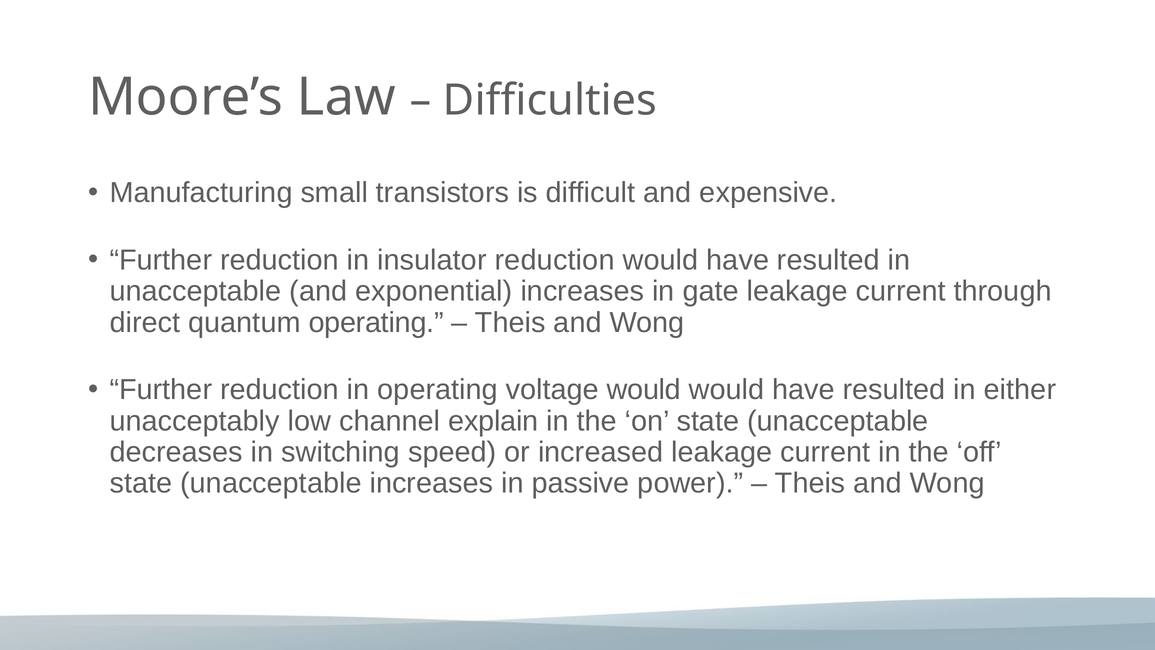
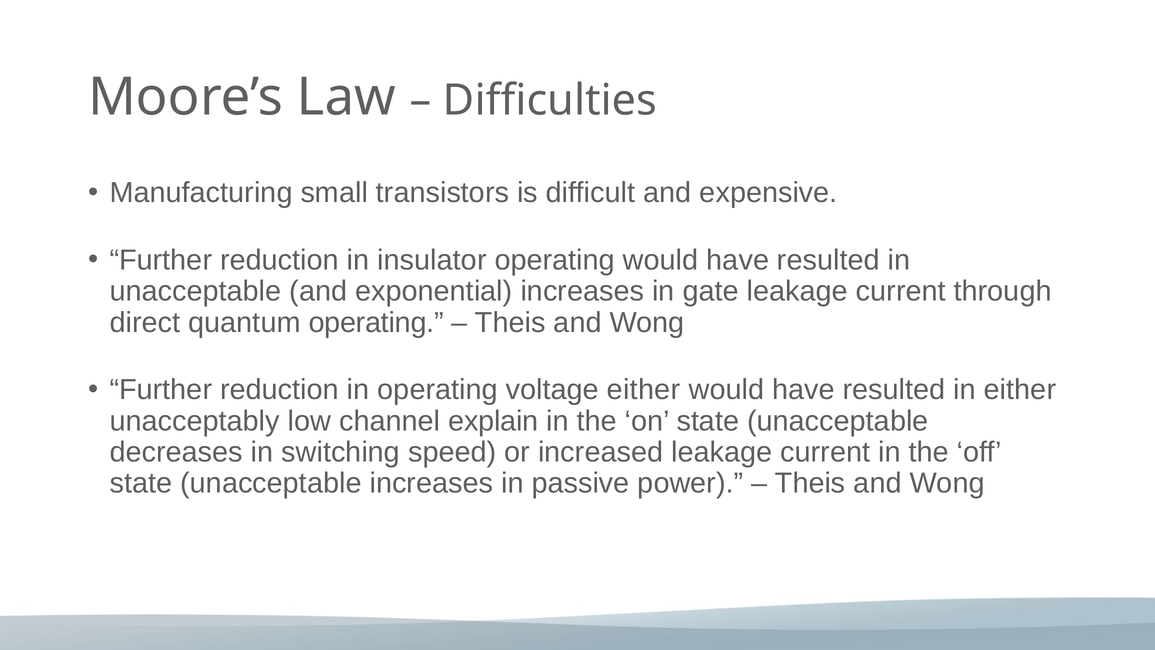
insulator reduction: reduction -> operating (555, 260)
voltage would: would -> either (644, 390)
